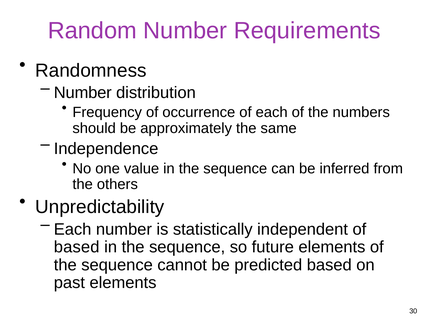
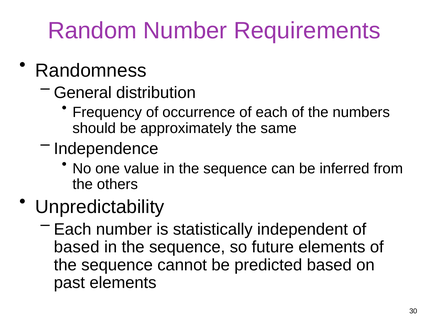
Number: Number -> General (83, 93)
